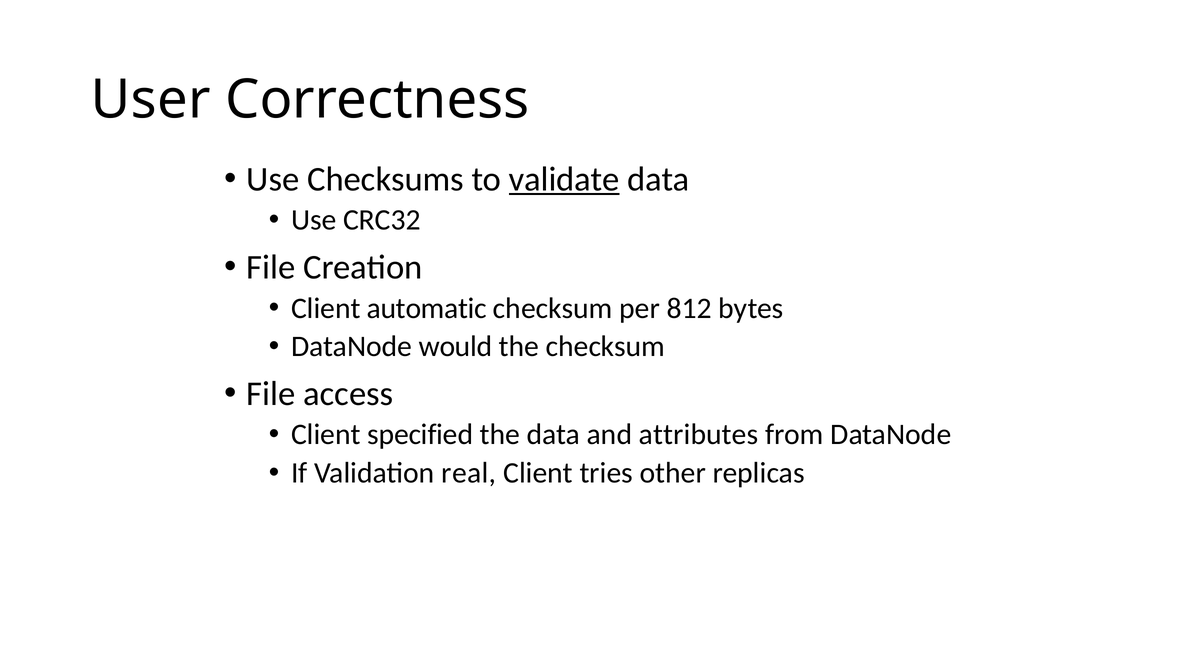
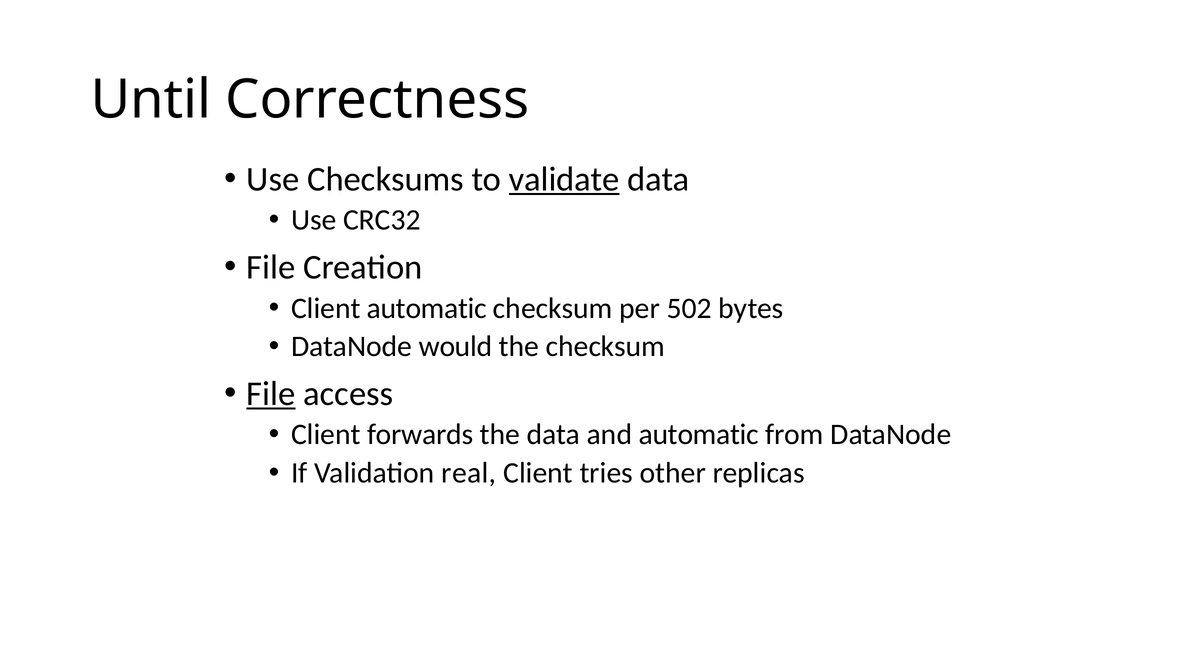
User: User -> Until (151, 100)
812: 812 -> 502 (689, 308)
File underline: none -> present (271, 393)
specified: specified -> forwards (420, 434)
and attributes: attributes -> automatic (699, 434)
